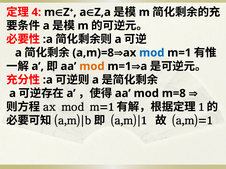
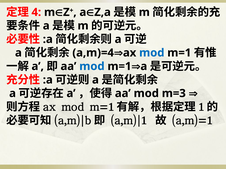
a,m)=8: a,m)=8 -> a,m)=4 (93, 53)
mod colour: orange -> blue (92, 66)
m=8: m=8 -> m=3 (174, 94)
